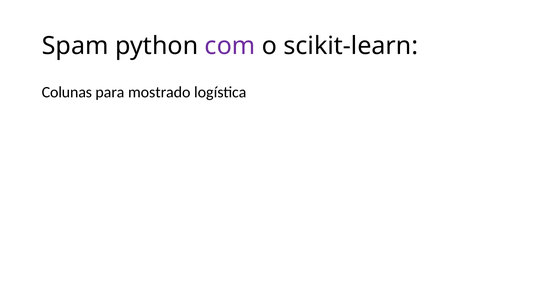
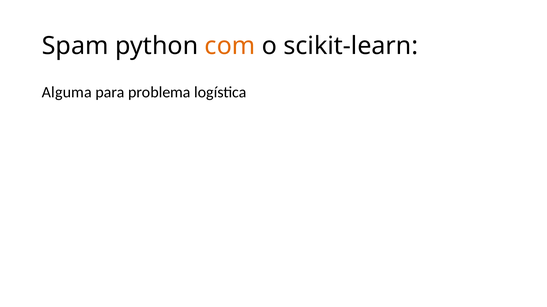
com colour: purple -> orange (230, 46)
Colunas: Colunas -> Alguma (67, 92)
mostrado: mostrado -> problema (159, 92)
